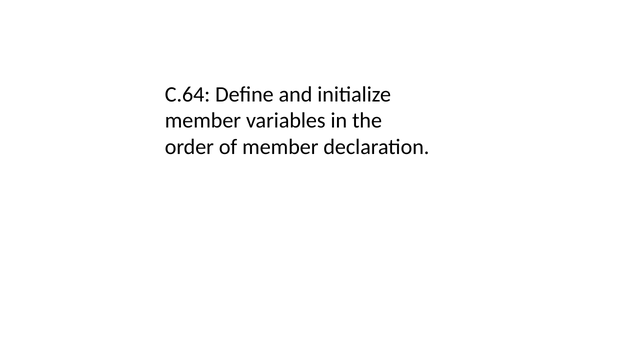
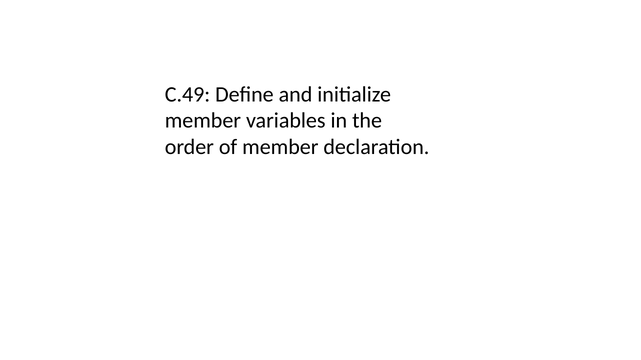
C.64: C.64 -> C.49 (187, 94)
